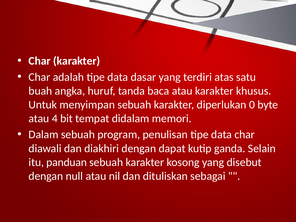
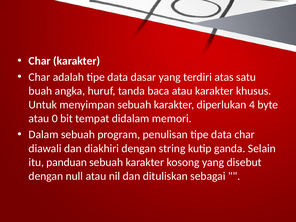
0: 0 -> 4 (252, 105)
4: 4 -> 0 (55, 118)
dapat: dapat -> string (172, 148)
